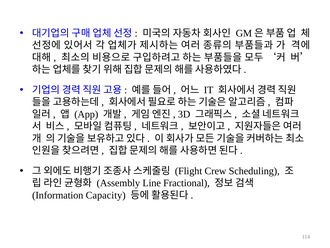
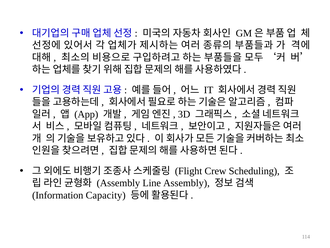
Line Fractional: Fractional -> Assembly (187, 183)
